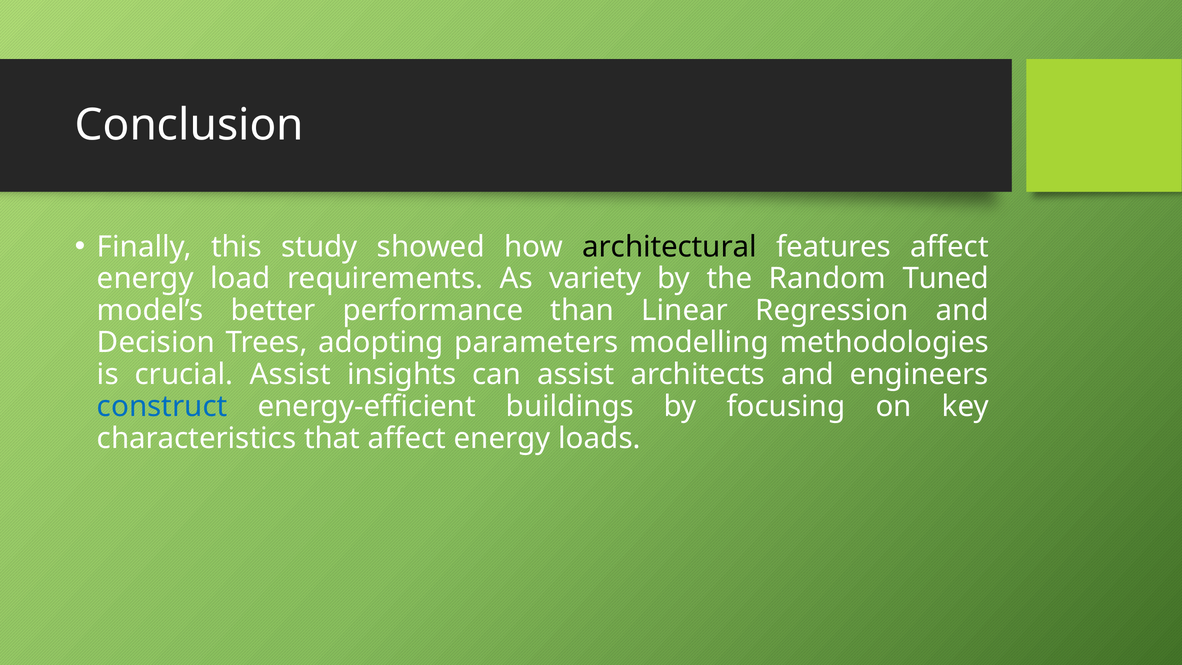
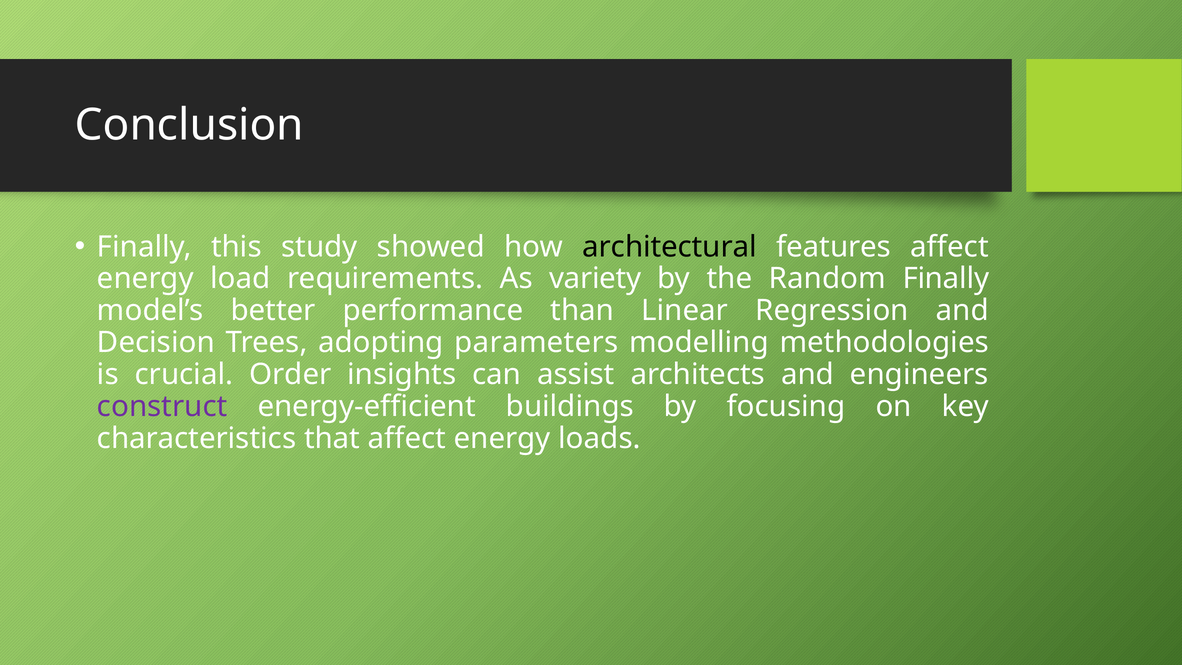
Random Tuned: Tuned -> Finally (946, 279)
crucial Assist: Assist -> Order (290, 374)
construct colour: blue -> purple (162, 406)
